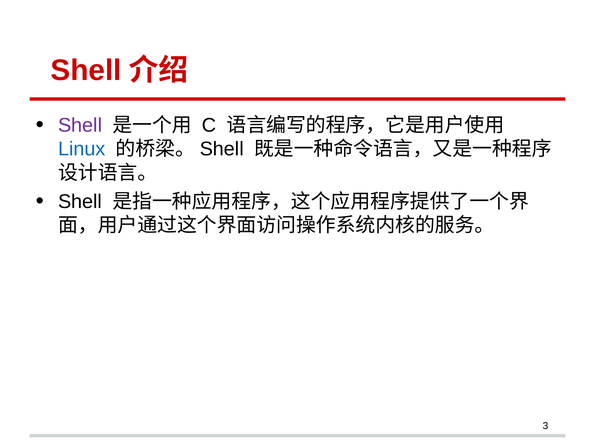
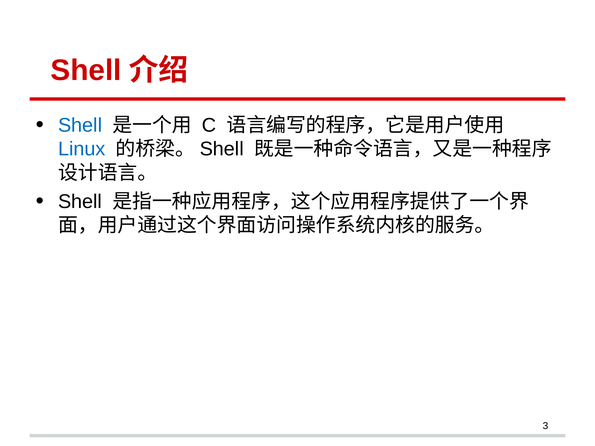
Shell colour: purple -> blue (80, 125)
